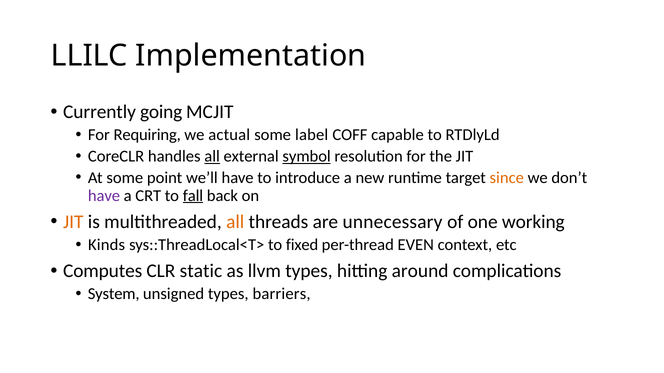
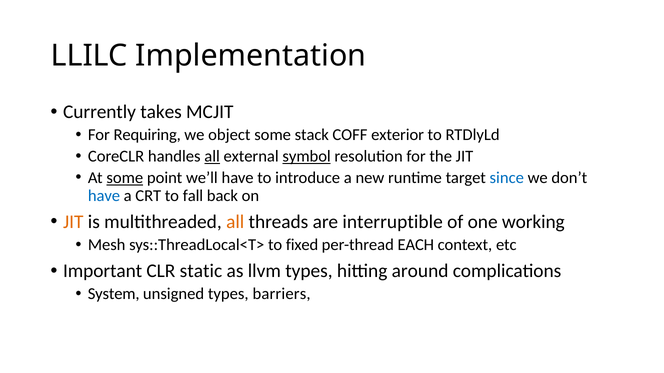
going: going -> takes (161, 112)
actual: actual -> object (229, 135)
label: label -> stack (312, 135)
capable: capable -> exterior (398, 135)
some underline: none -> present (125, 178)
since colour: orange -> blue (507, 178)
have colour: purple -> blue (104, 196)
fall underline: present -> none (193, 196)
unnecessary: unnecessary -> interruptible (393, 222)
Kinds: Kinds -> Mesh (107, 245)
EVEN: EVEN -> EACH (416, 245)
Computes: Computes -> Important (103, 271)
